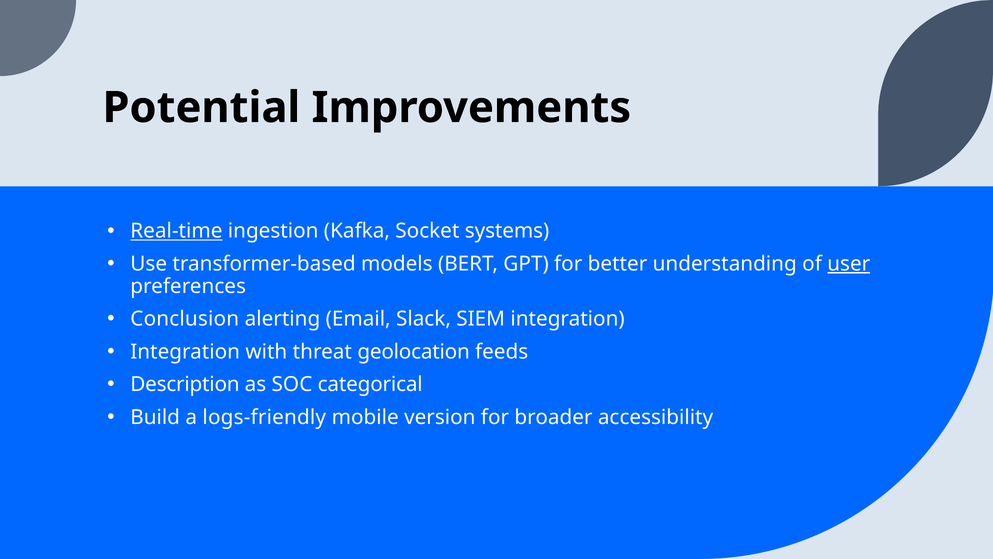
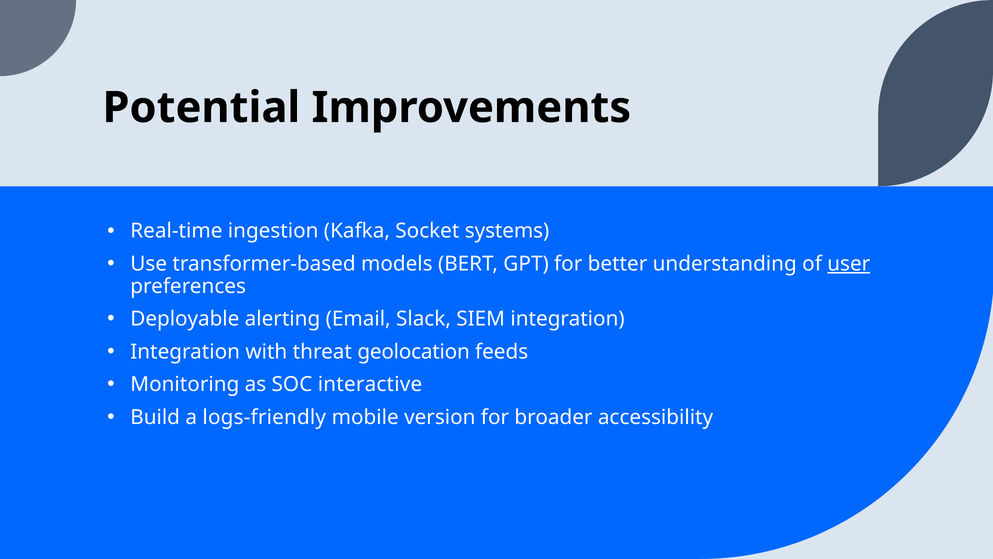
Real-time underline: present -> none (176, 231)
Conclusion: Conclusion -> Deployable (185, 319)
Description: Description -> Monitoring (185, 384)
categorical: categorical -> interactive (370, 384)
